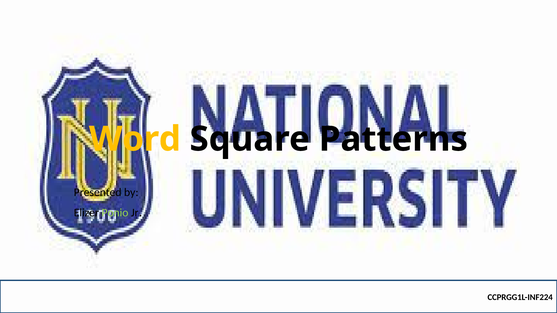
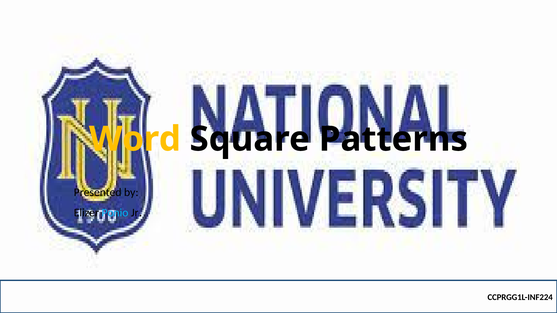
Ponio colour: light green -> light blue (115, 213)
